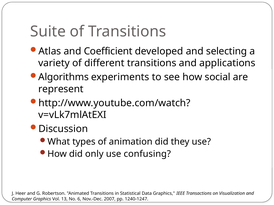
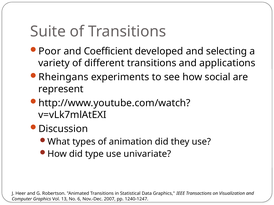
Atlas: Atlas -> Poor (50, 51)
Algorithms: Algorithms -> Rheingans (63, 77)
only: only -> type (94, 154)
confusing: confusing -> univariate (147, 154)
